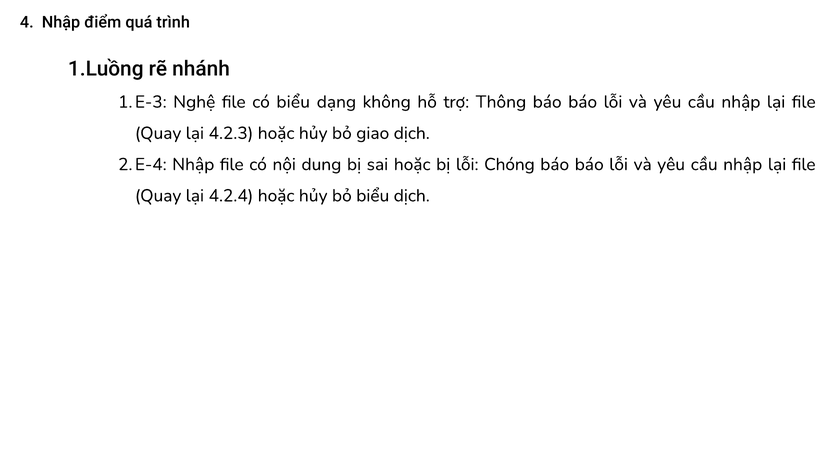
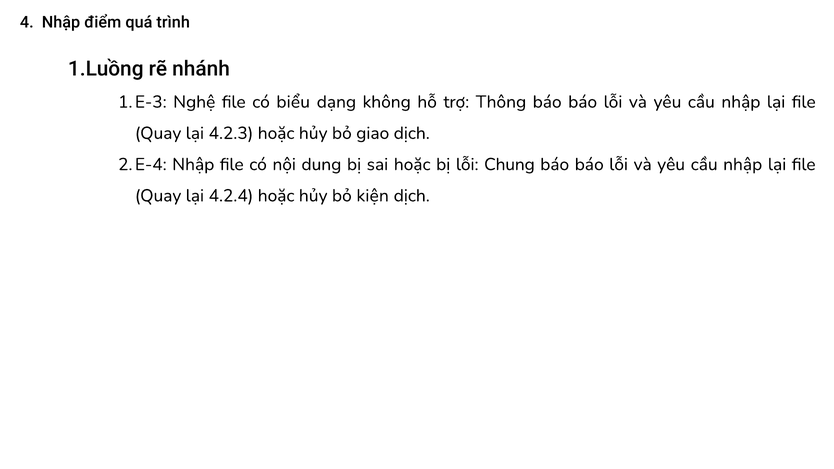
Chóng: Chóng -> Chung (509, 164)
bỏ biểu: biểu -> kiện (373, 196)
